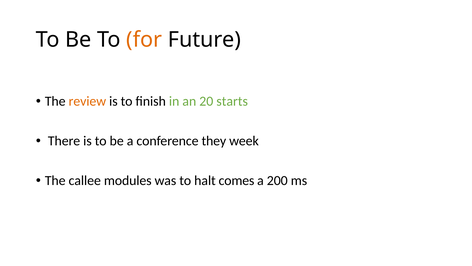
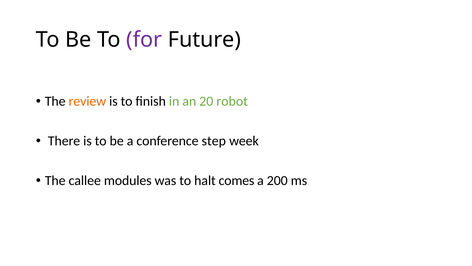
for colour: orange -> purple (144, 40)
starts: starts -> robot (232, 101)
they: they -> step (214, 141)
